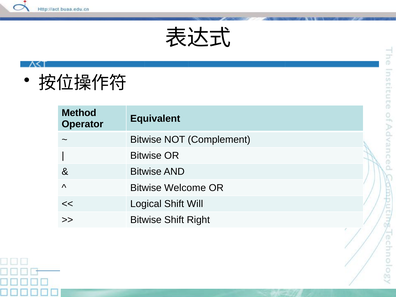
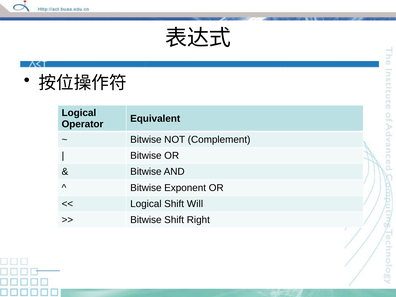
Method: Method -> Logical (79, 113)
Welcome: Welcome -> Exponent (185, 188)
